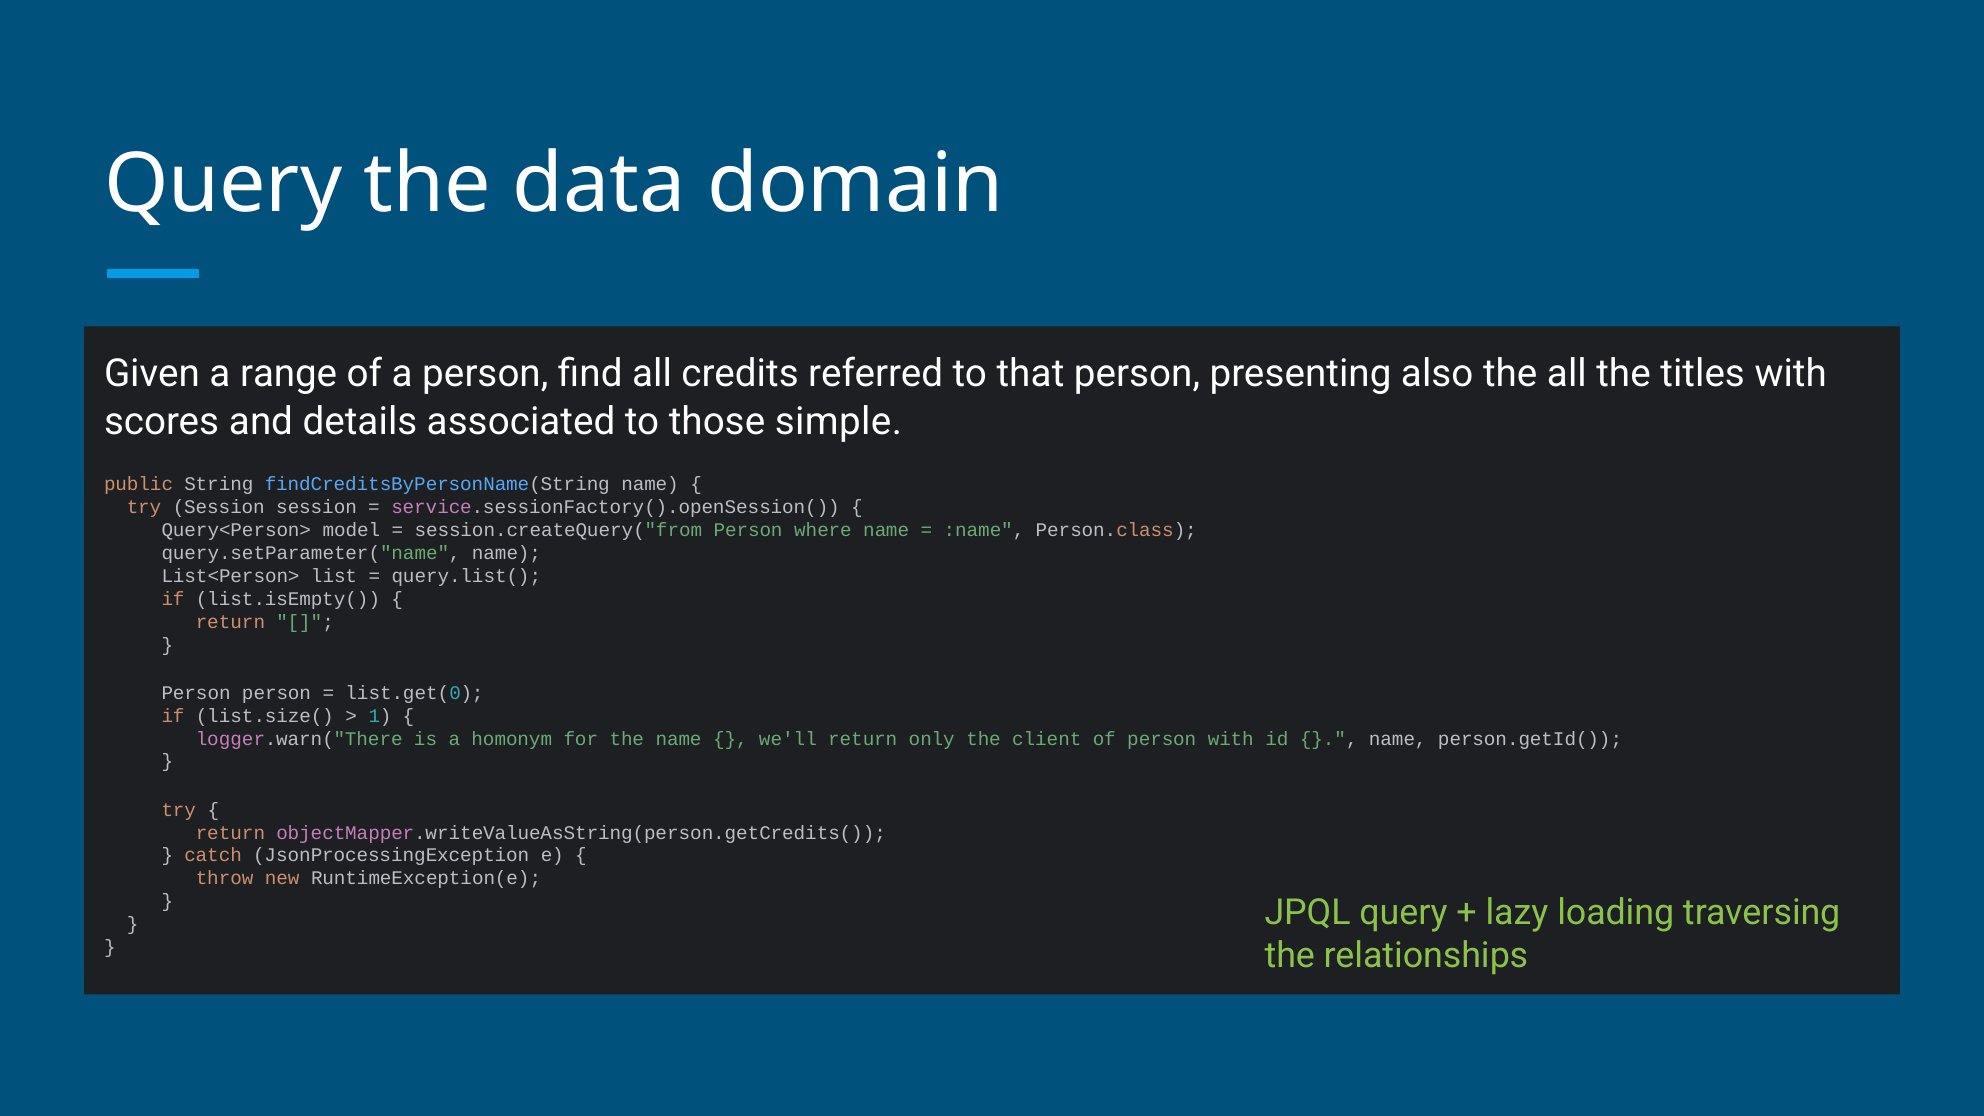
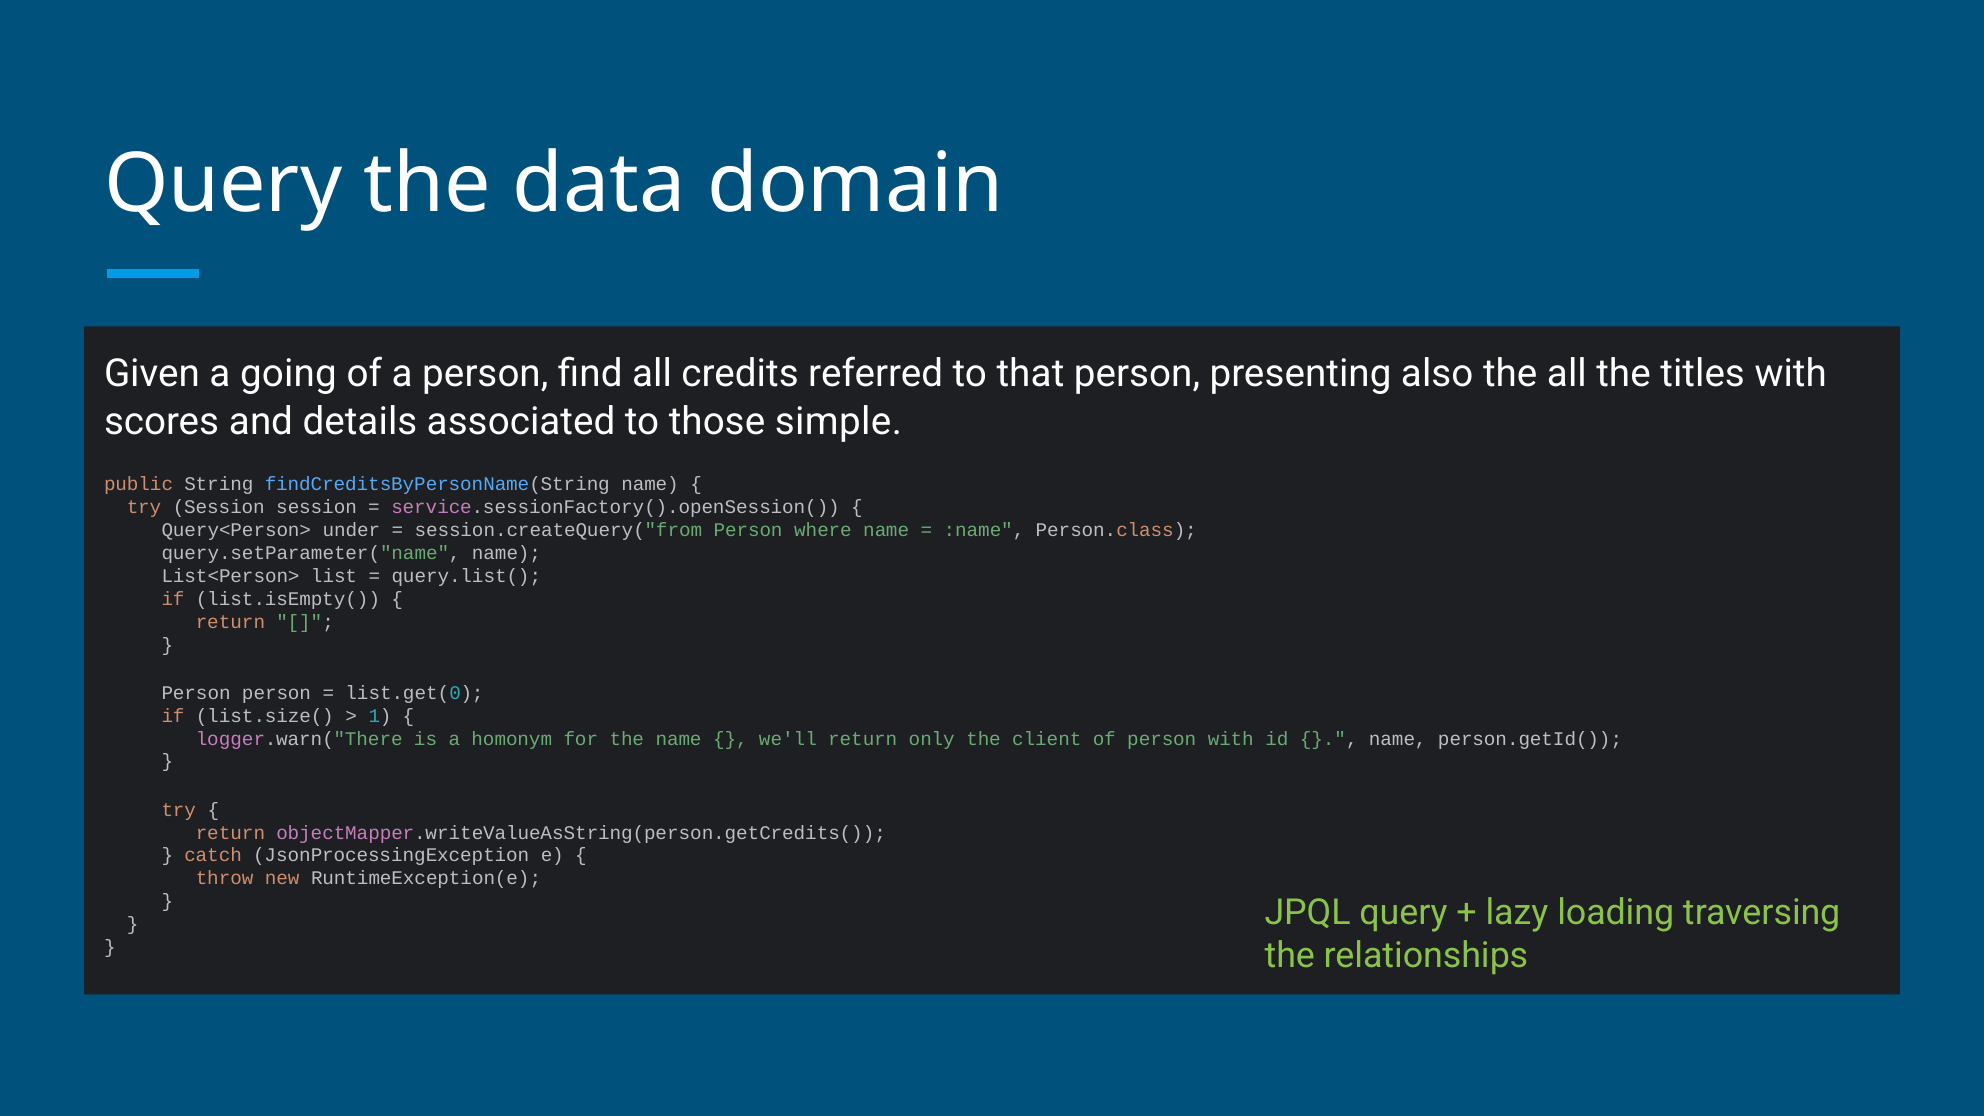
range: range -> going (288, 374)
model: model -> under (351, 530)
